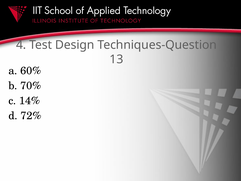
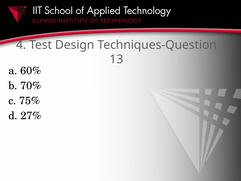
14%: 14% -> 75% (30, 101)
72%: 72% -> 27% (31, 116)
